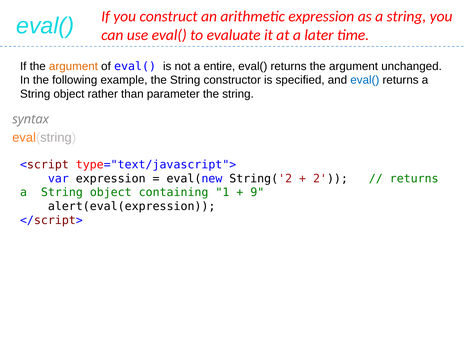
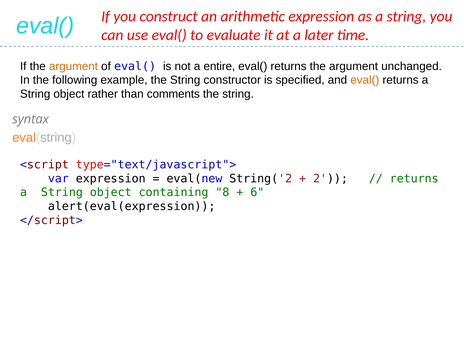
eval( colour: blue -> orange (365, 80)
parameter: parameter -> comments (173, 94)
1: 1 -> 8 (222, 192)
9: 9 -> 6 (257, 192)
